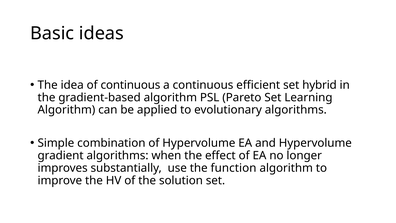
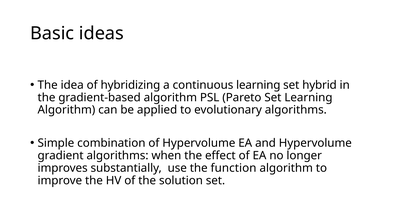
of continuous: continuous -> hybridizing (130, 85)
continuous efficient: efficient -> learning (258, 85)
